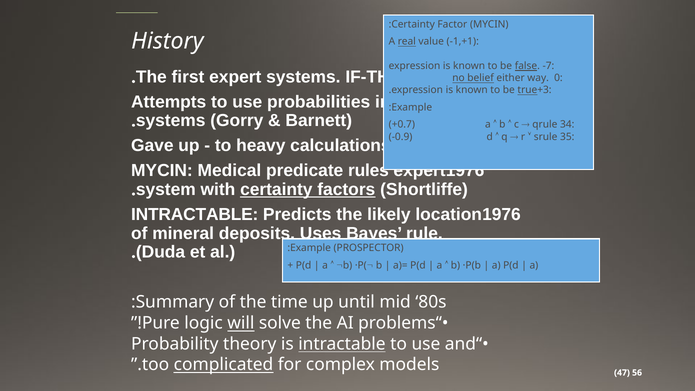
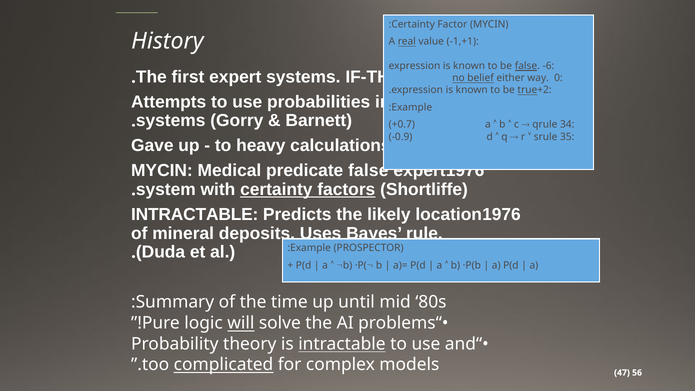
-7: -7 -> -6 (548, 66)
+3: +3 -> +2 (544, 90)
predicate rules: rules -> false (368, 171)
